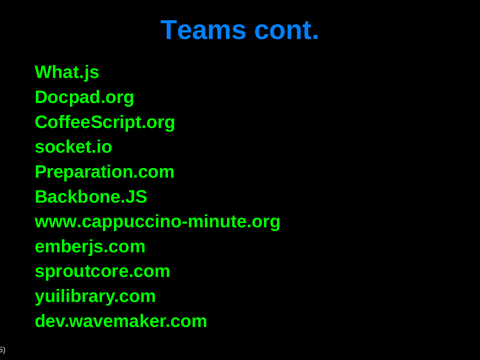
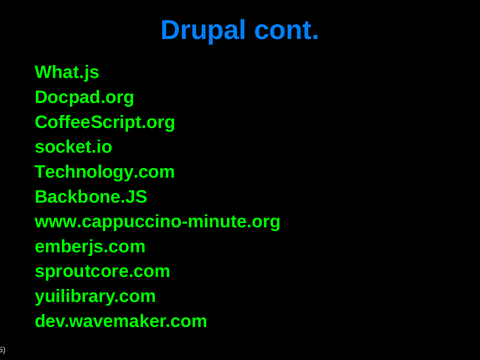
Teams: Teams -> Drupal (204, 30)
Preparation.com: Preparation.com -> Technology.com (105, 172)
